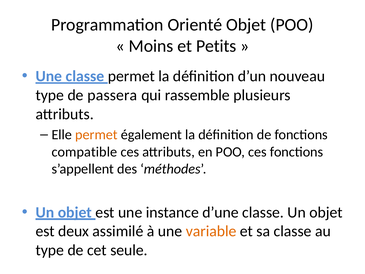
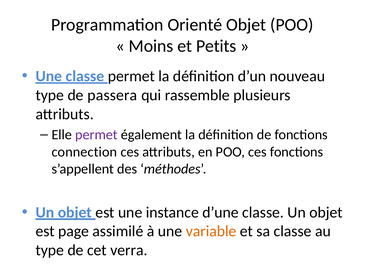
permet colour: orange -> purple (96, 135)
compatible: compatible -> connection (84, 152)
deux: deux -> page (74, 231)
seule: seule -> verra (129, 250)
